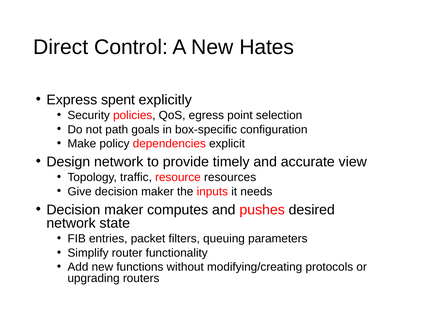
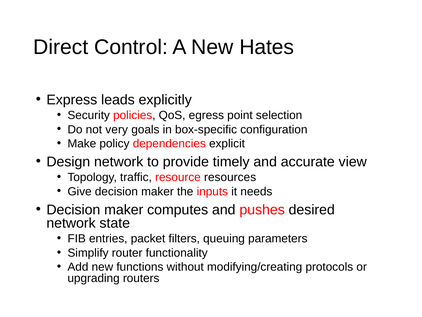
spent: spent -> leads (118, 100)
path: path -> very (117, 129)
